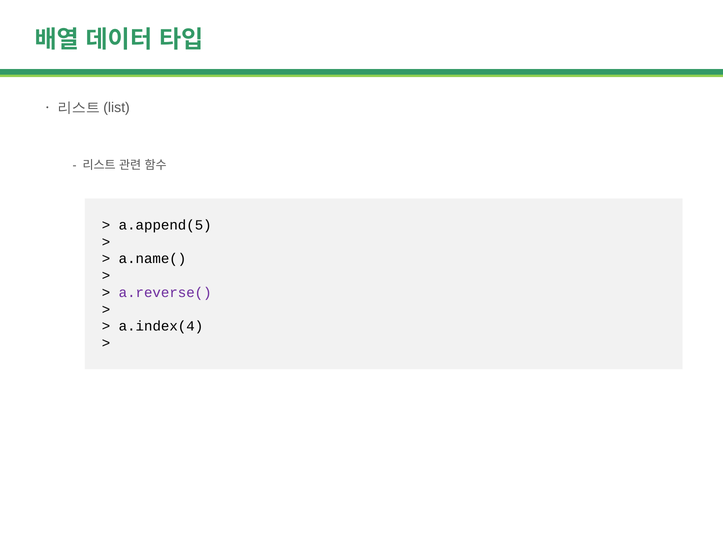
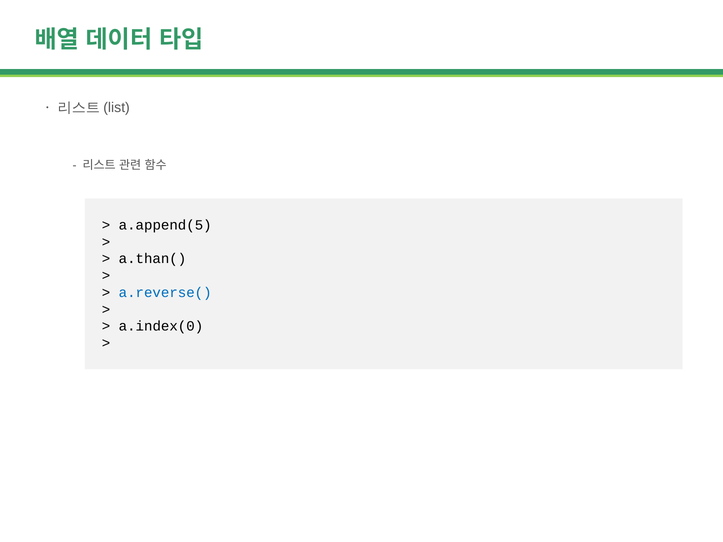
a.name(: a.name( -> a.than( (152, 259)
a.reverse( colour: purple -> blue (165, 293)
a.index(4: a.index(4 -> a.index(0 (161, 326)
